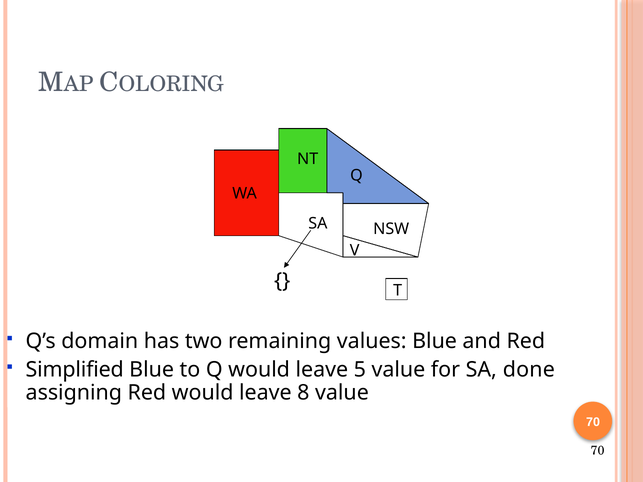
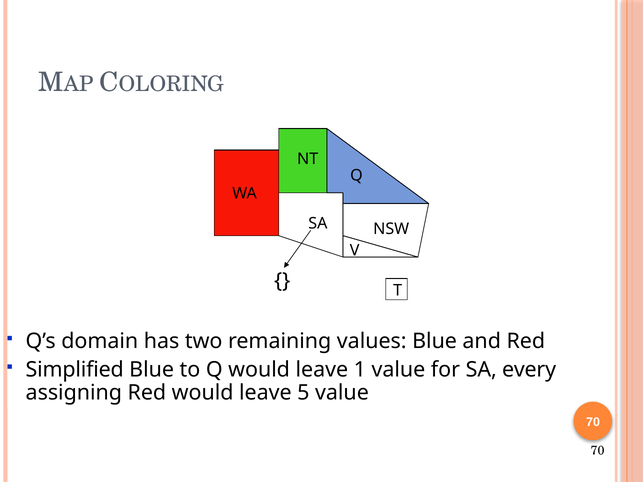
5: 5 -> 1 (360, 370)
done: done -> every (529, 370)
8: 8 -> 5 (303, 393)
